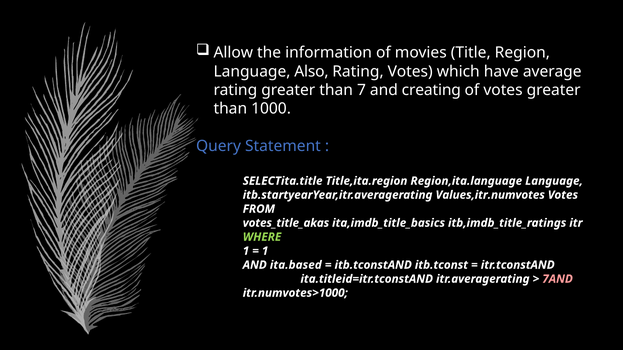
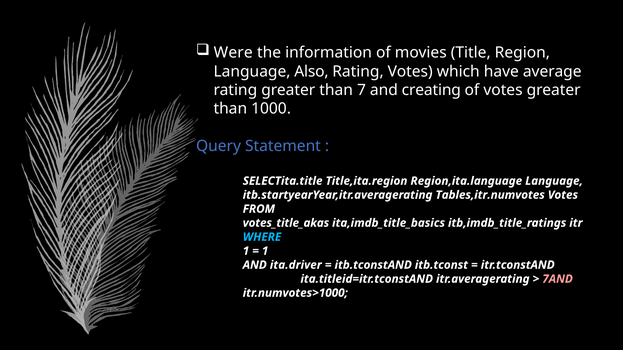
Allow: Allow -> Were (233, 53)
Values,itr.numvotes: Values,itr.numvotes -> Tables,itr.numvotes (490, 195)
WHERE colour: light green -> light blue (262, 237)
ita.based: ita.based -> ita.driver (296, 265)
